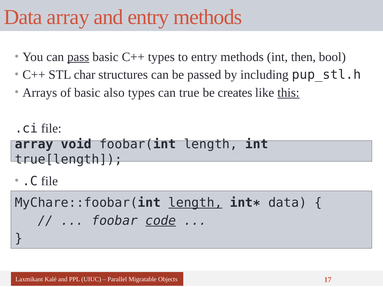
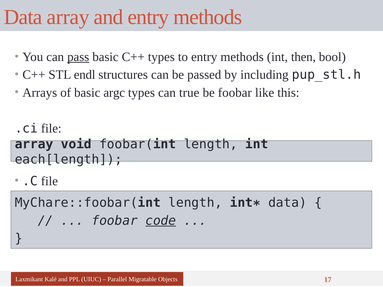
char: char -> endl (85, 75)
also: also -> argc (114, 93)
be creates: creates -> foobar (235, 93)
this underline: present -> none (288, 93)
true[length: true[length -> each[length (69, 160)
length underline: present -> none (195, 203)
